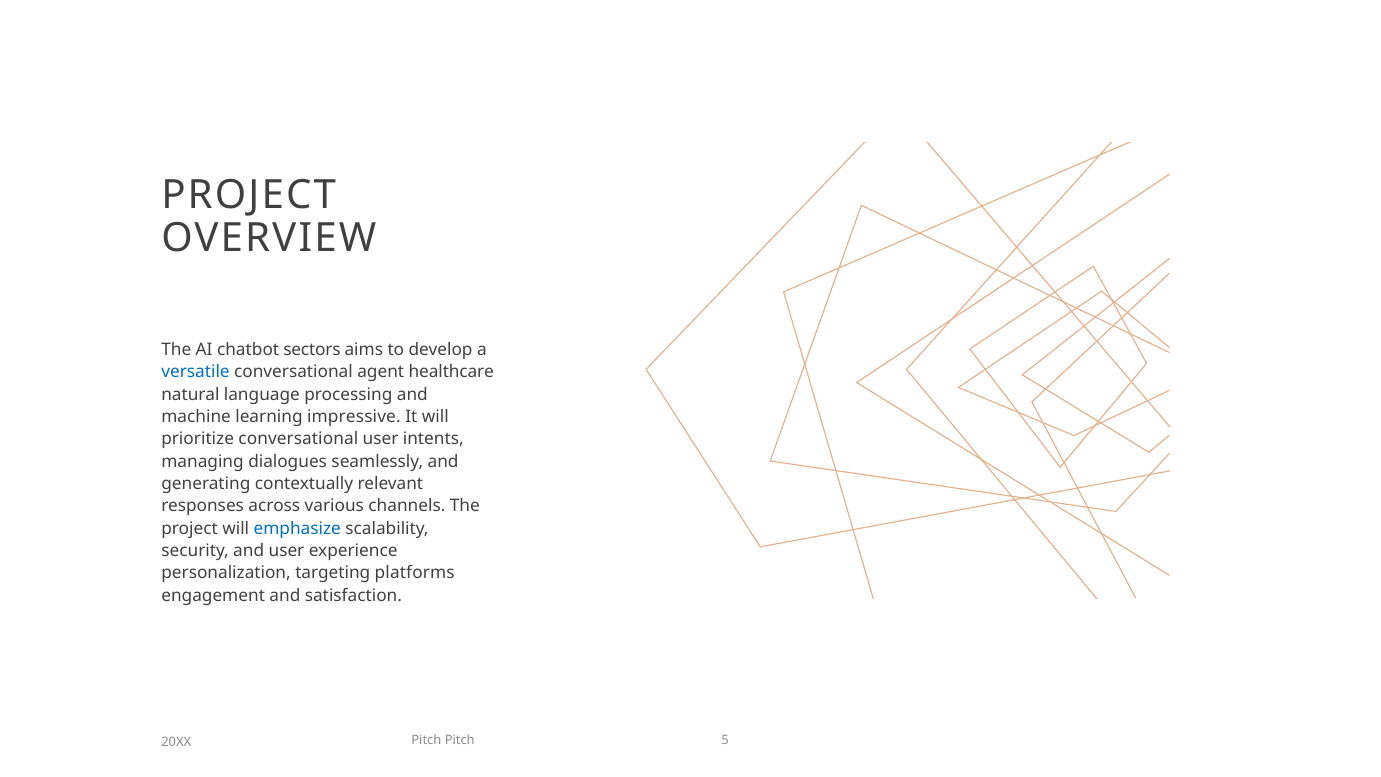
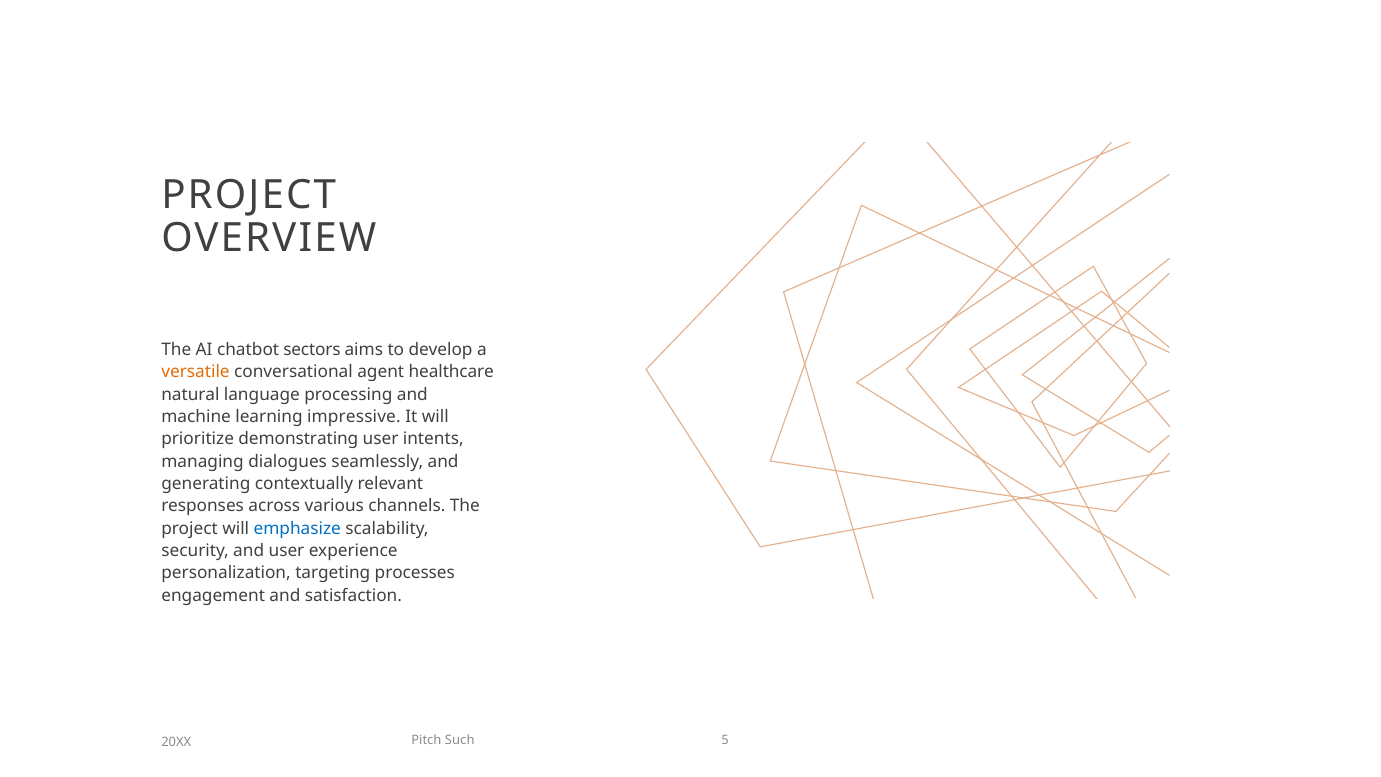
versatile colour: blue -> orange (196, 372)
prioritize conversational: conversational -> demonstrating (298, 439)
platforms: platforms -> processes (415, 573)
Pitch Pitch: Pitch -> Such (460, 741)
